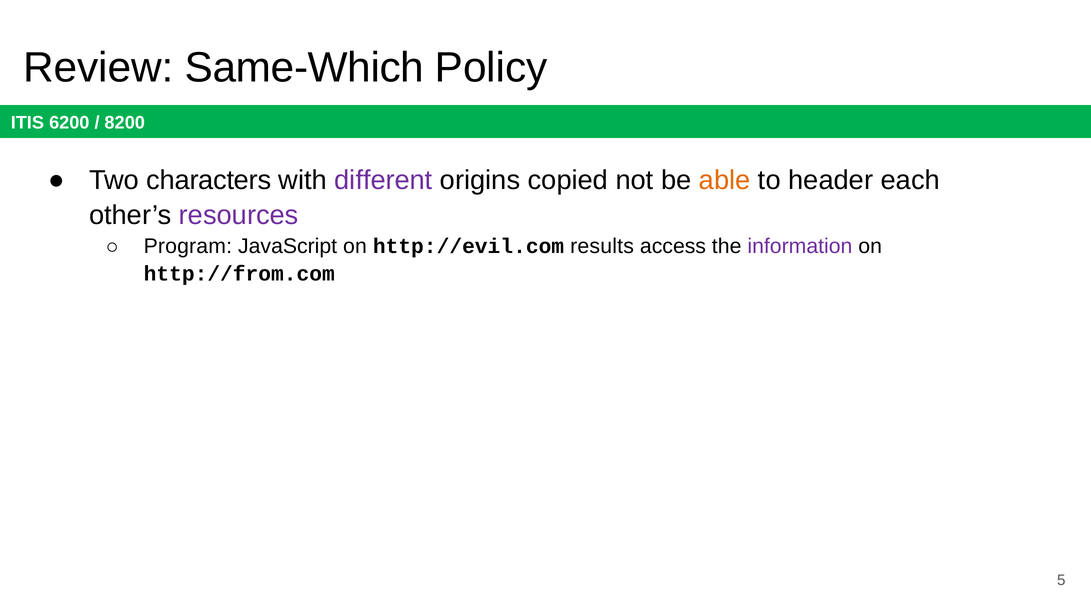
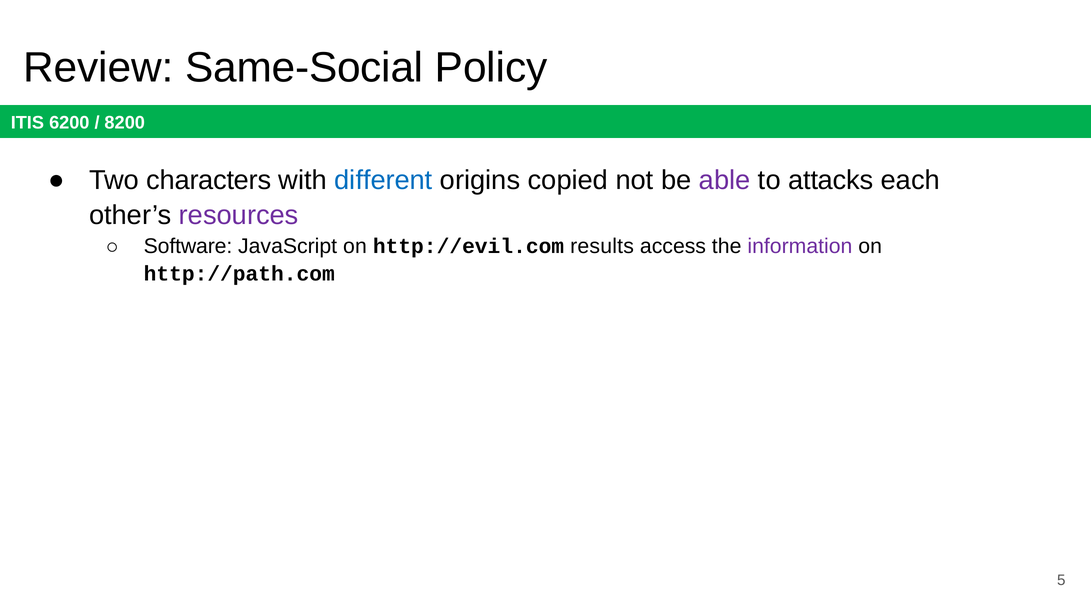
Same-Which: Same-Which -> Same-Social (304, 68)
different colour: purple -> blue (383, 180)
able colour: orange -> purple (725, 180)
header: header -> attacks (831, 180)
Program: Program -> Software (188, 246)
http://from.com: http://from.com -> http://path.com (239, 274)
